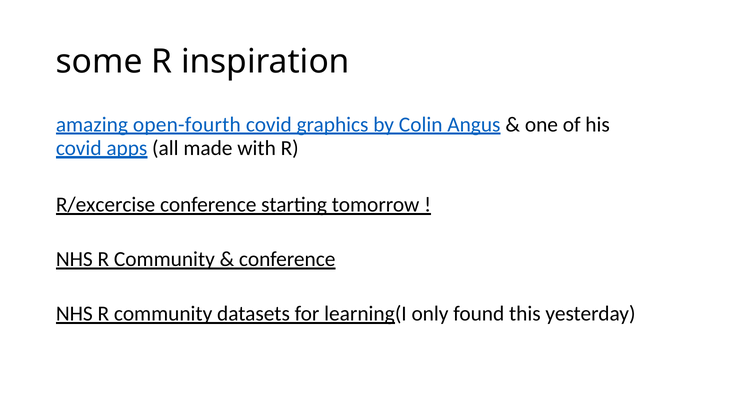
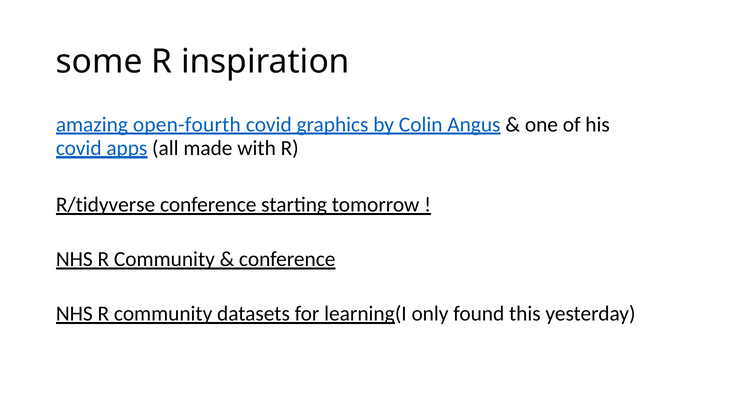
R/excercise: R/excercise -> R/tidyverse (106, 205)
